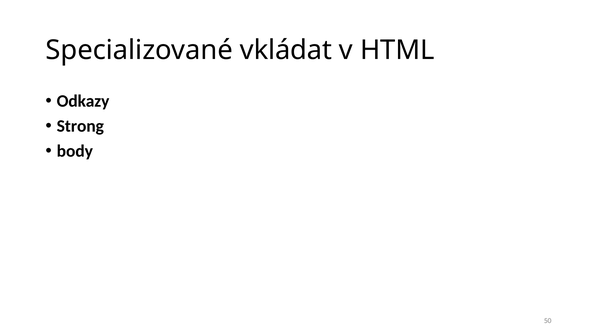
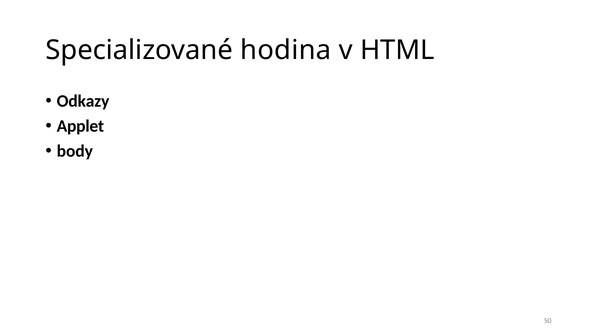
vkládat: vkládat -> hodina (286, 50)
Strong: Strong -> Applet (80, 126)
